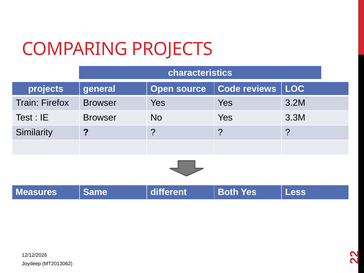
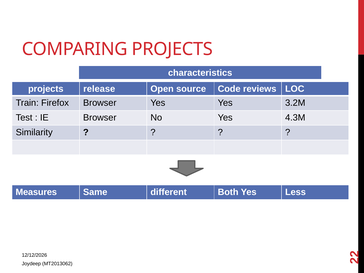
general: general -> release (99, 89)
3.3M: 3.3M -> 4.3M (295, 118)
